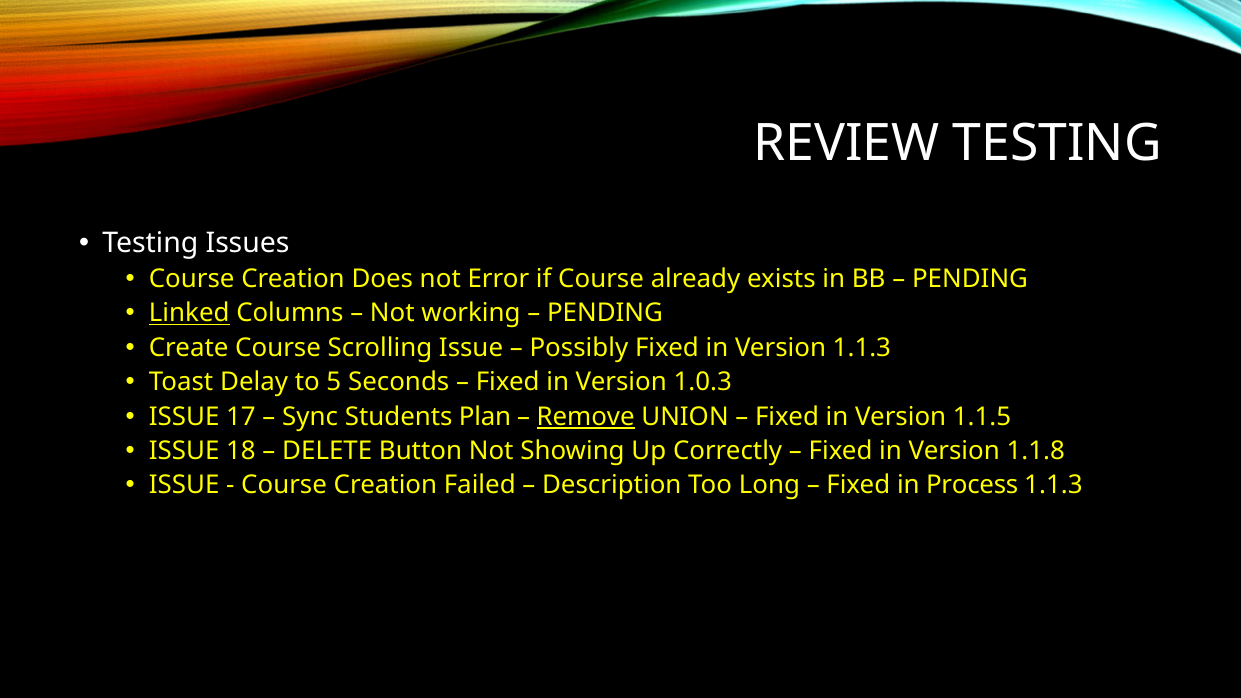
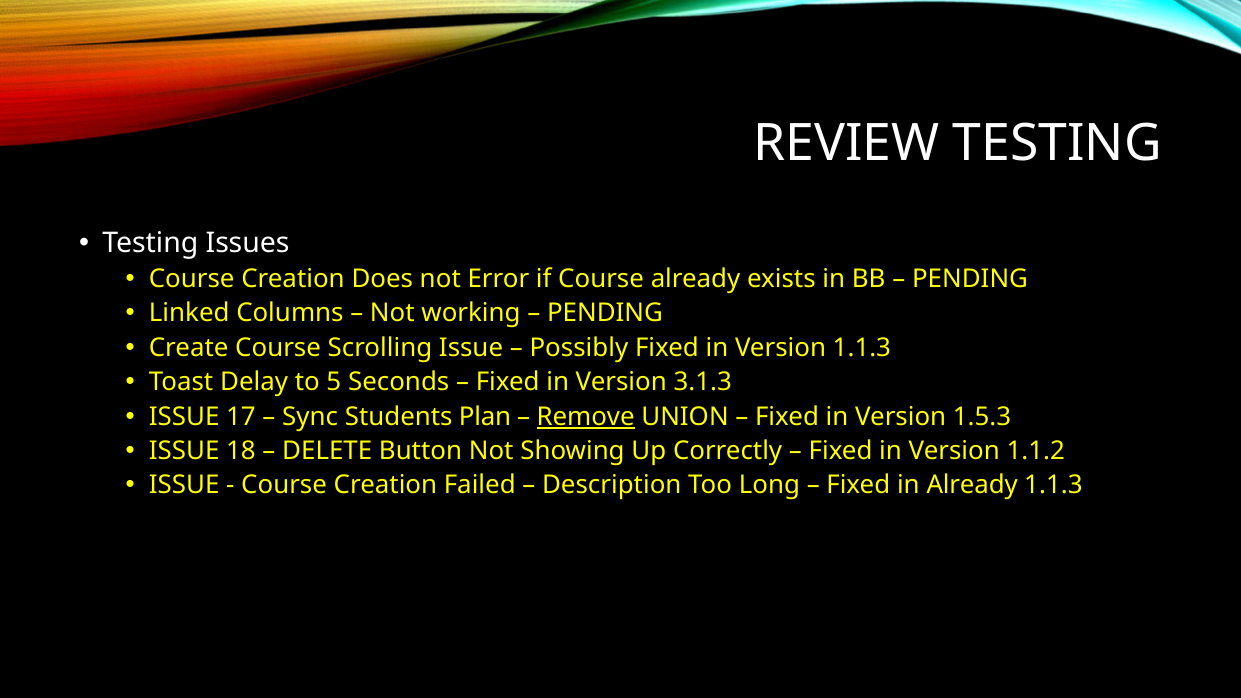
Linked underline: present -> none (189, 313)
1.0.3: 1.0.3 -> 3.1.3 (703, 382)
1.1.5: 1.1.5 -> 1.5.3 (982, 417)
1.1.8: 1.1.8 -> 1.1.2 (1036, 451)
in Process: Process -> Already (972, 485)
